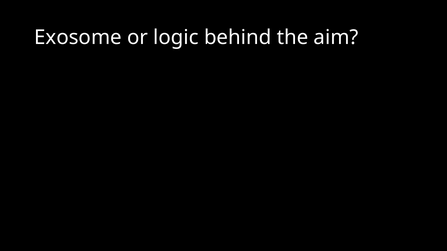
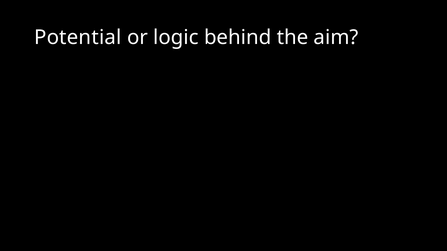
Exosome: Exosome -> Potential (78, 38)
